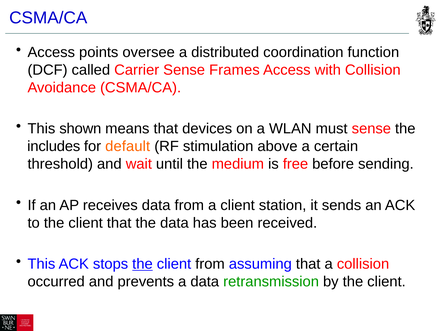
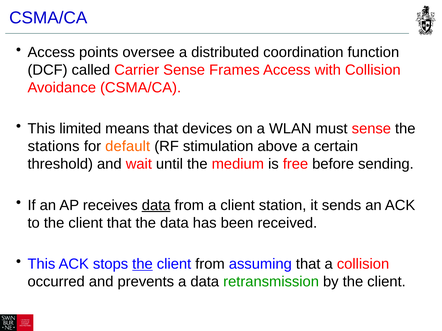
shown: shown -> limited (80, 129)
includes: includes -> stations (54, 147)
data underline: none -> present (156, 206)
